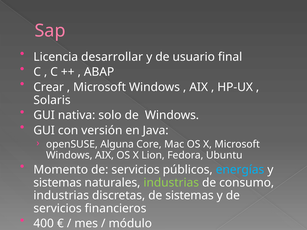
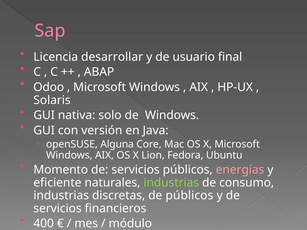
Crear: Crear -> Odoo (49, 87)
energías colour: light blue -> pink (240, 170)
sistemas: sistemas -> eficiente (57, 183)
de sistemas: sistemas -> públicos (189, 196)
